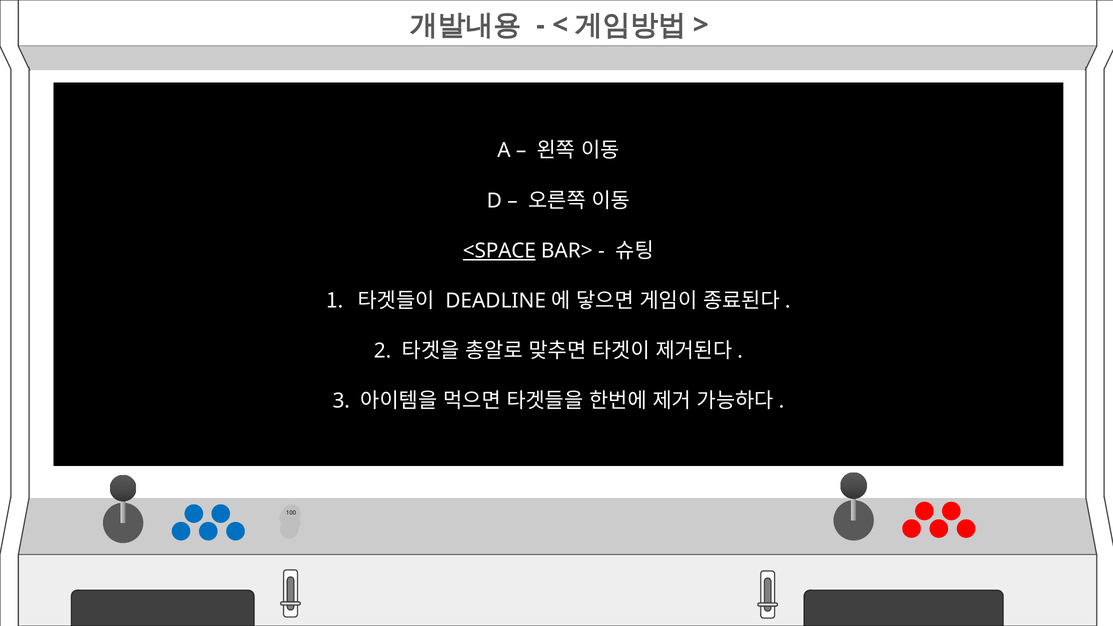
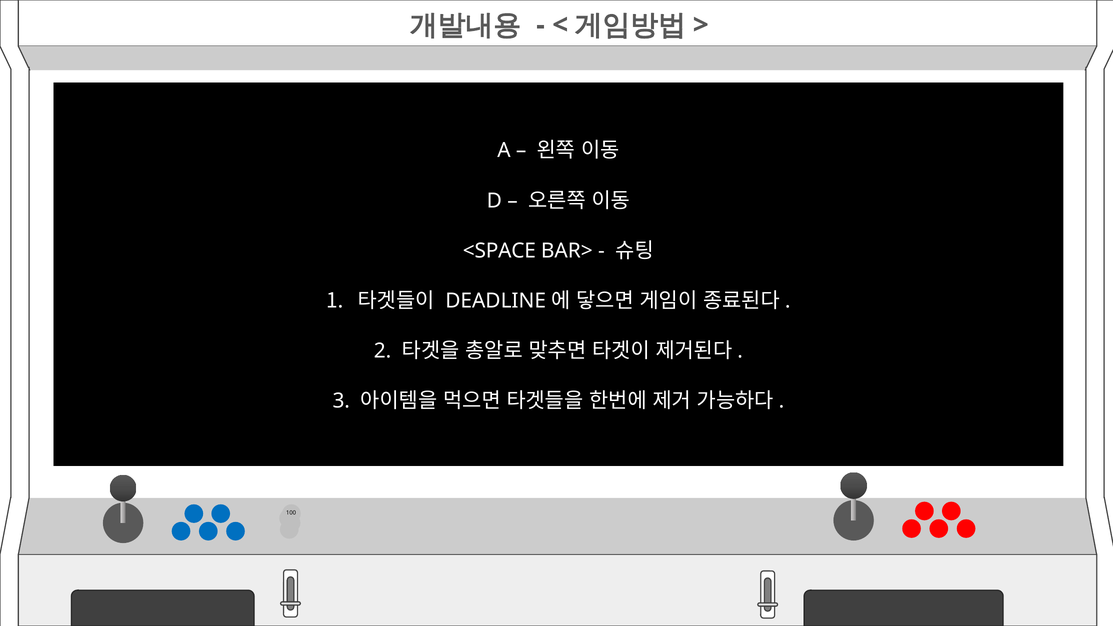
<SPACE underline: present -> none (499, 251)
